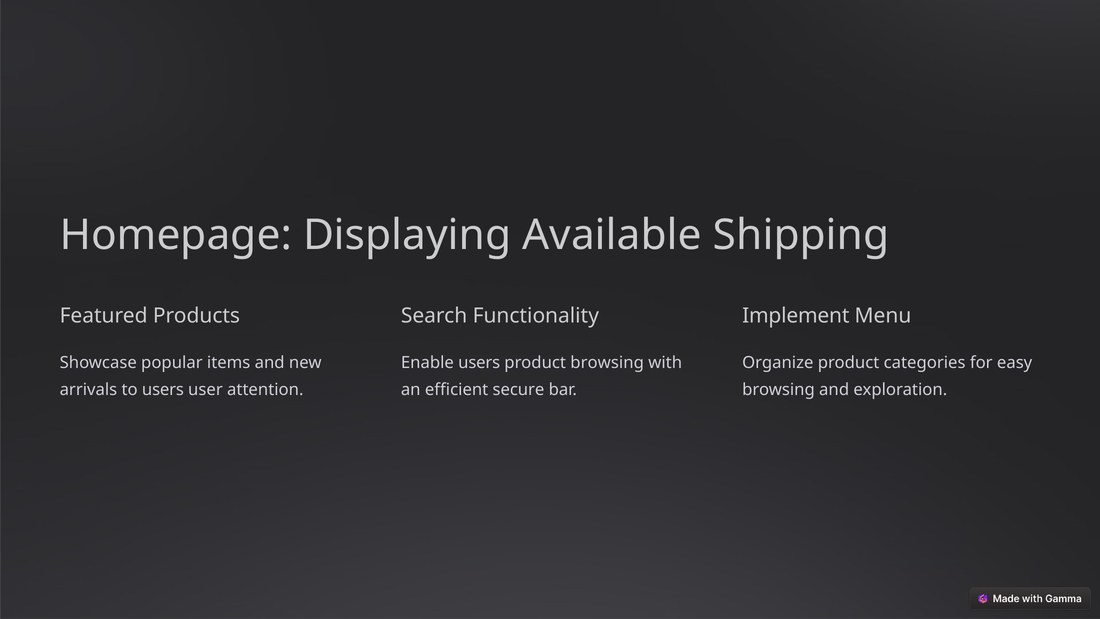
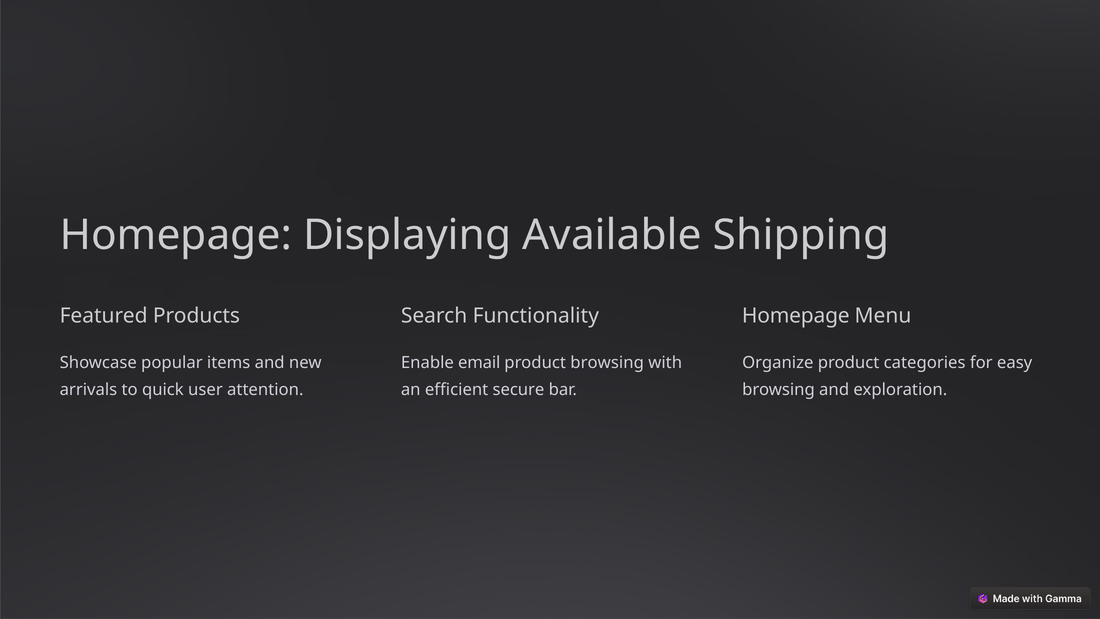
Implement: Implement -> Homepage (796, 316)
Enable users: users -> email (479, 363)
to users: users -> quick (163, 390)
